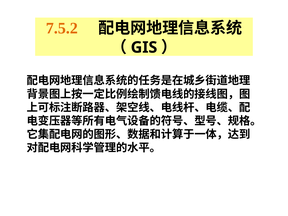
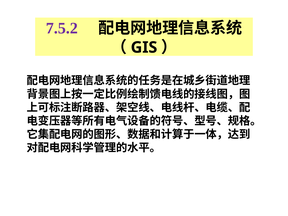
7.5.2 colour: orange -> purple (62, 28)
